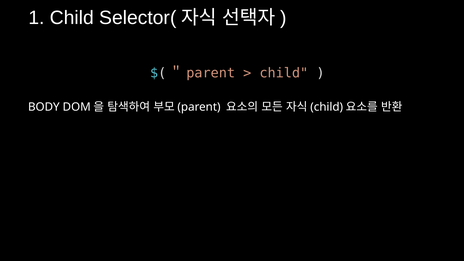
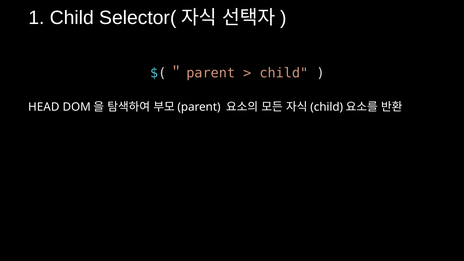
BODY: BODY -> HEAD (44, 107)
